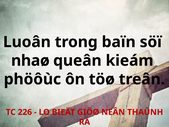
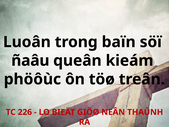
nhaø: nhaø -> ñaâu (30, 60)
